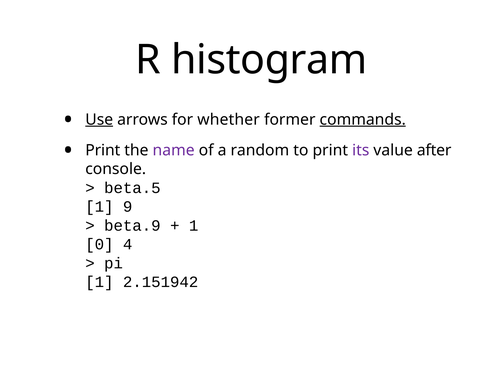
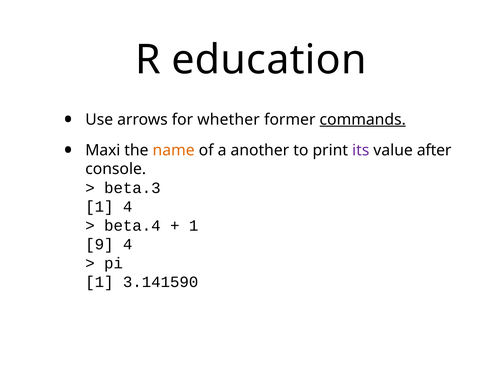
histogram: histogram -> education (269, 60)
Use underline: present -> none (99, 119)
Print: Print -> Maxi (103, 150)
name colour: purple -> orange (174, 150)
random: random -> another (260, 150)
beta.5: beta.5 -> beta.3 (132, 188)
1 9: 9 -> 4 (128, 206)
beta.9: beta.9 -> beta.4 (132, 225)
0: 0 -> 9 (99, 244)
2.151942: 2.151942 -> 3.141590 (161, 282)
